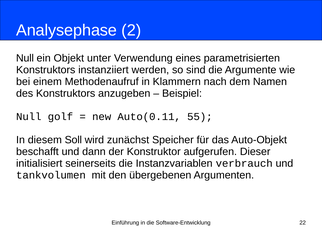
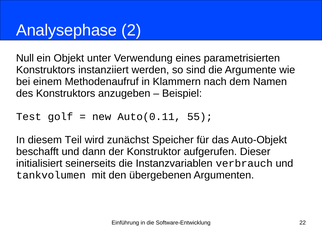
Null: Null -> Test (29, 117)
Soll: Soll -> Teil (73, 140)
